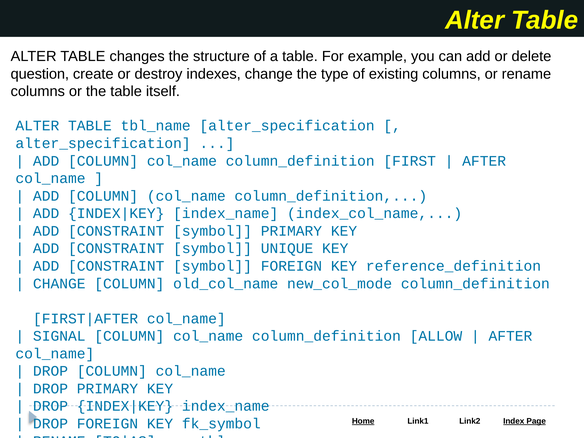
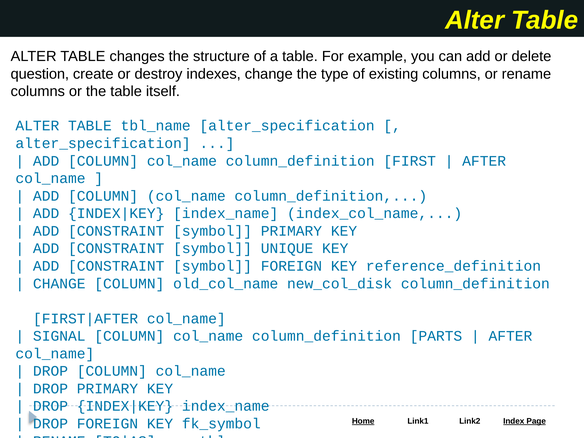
new_col_mode: new_col_mode -> new_col_disk (340, 284)
ALLOW: ALLOW -> PARTS (436, 336)
